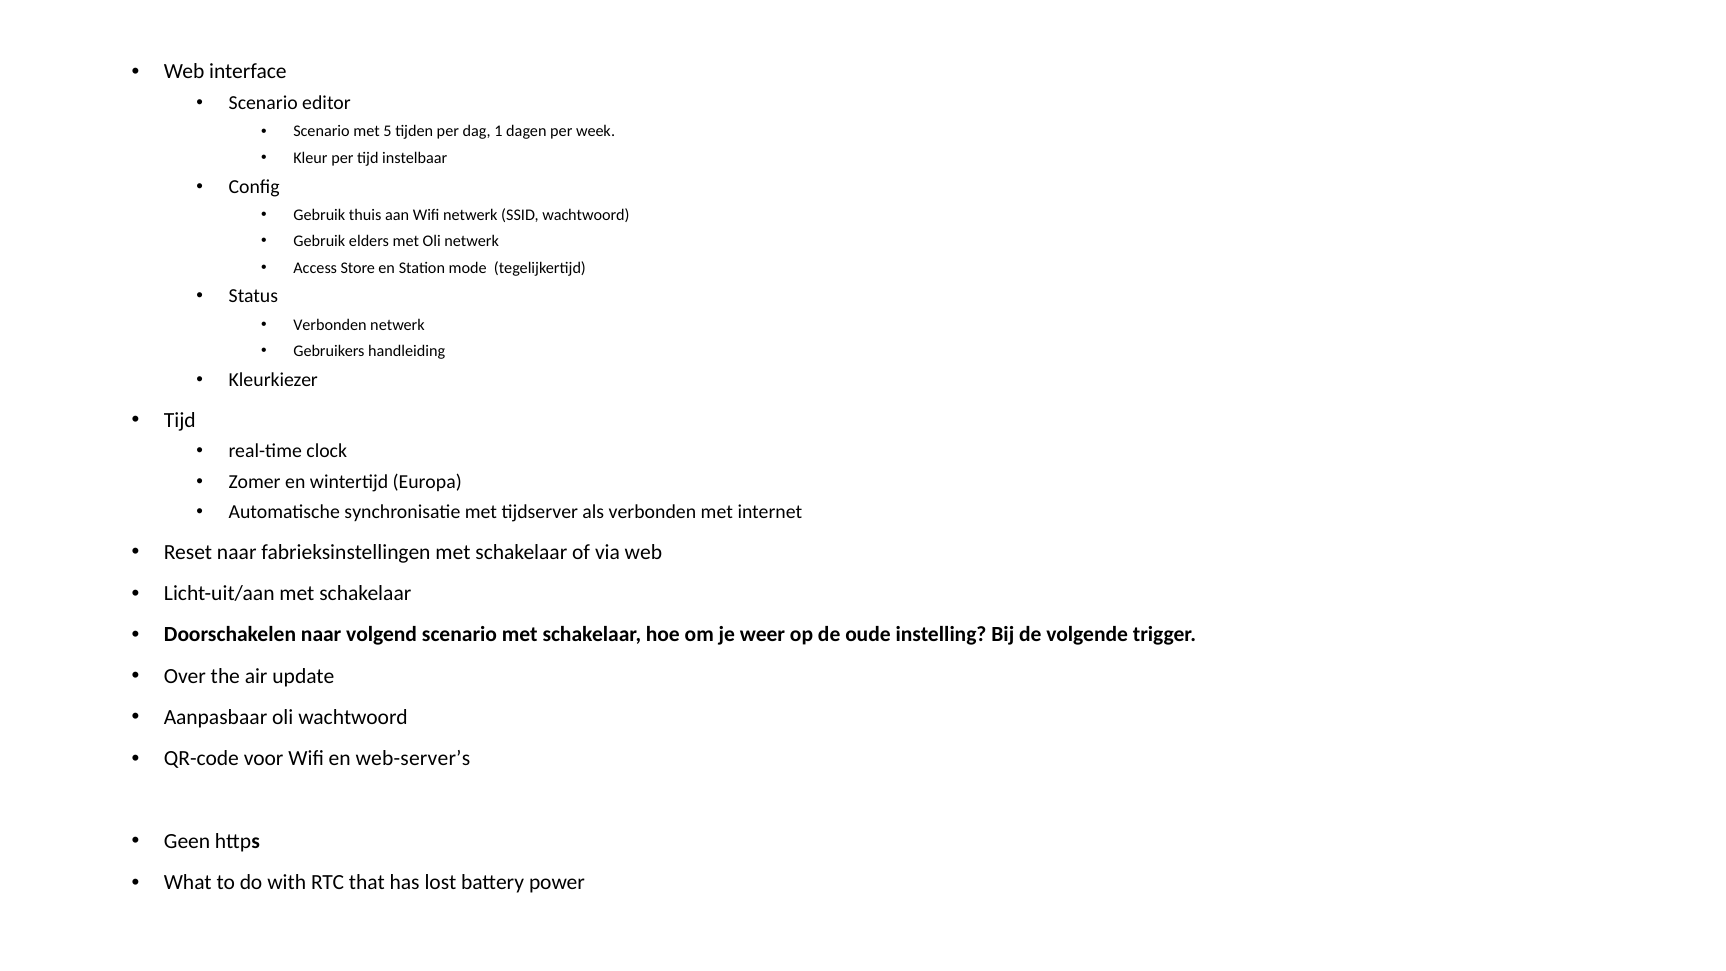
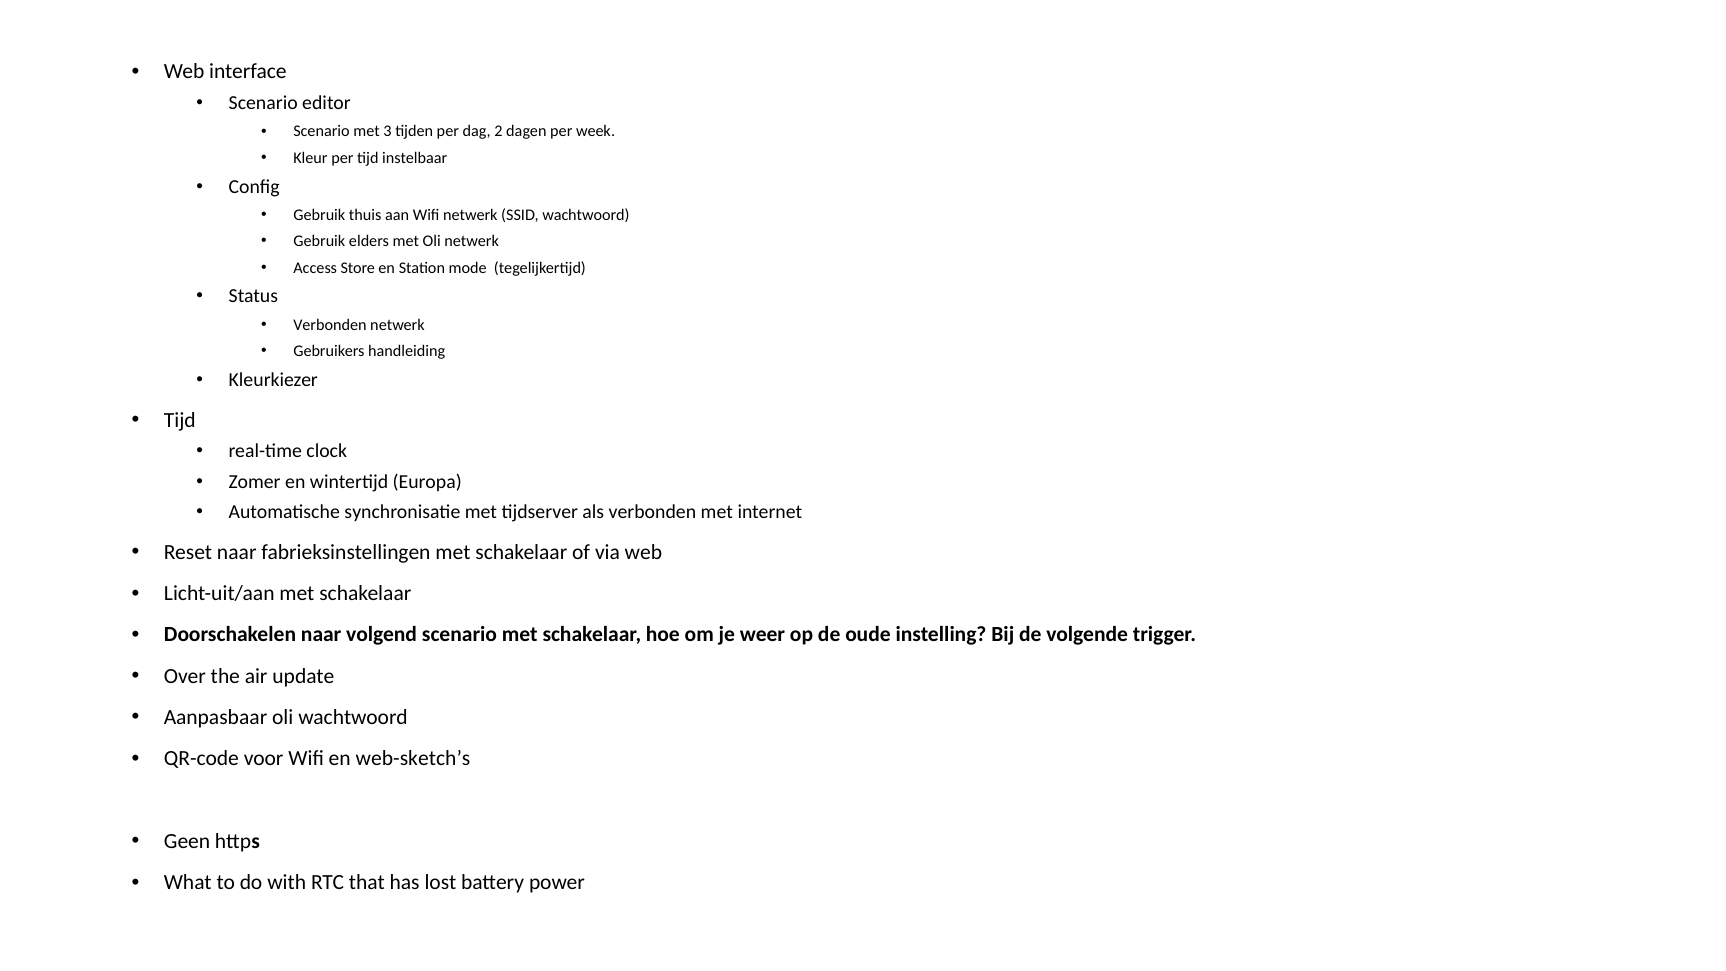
5: 5 -> 3 (387, 132)
1: 1 -> 2 (498, 132)
web-server’s: web-server’s -> web-sketch’s (413, 759)
